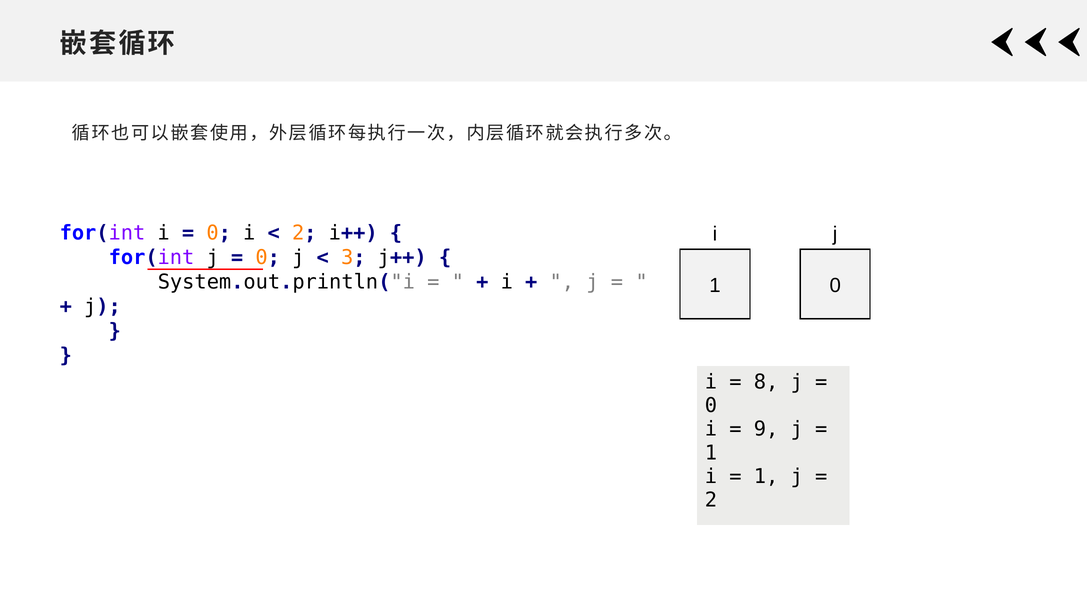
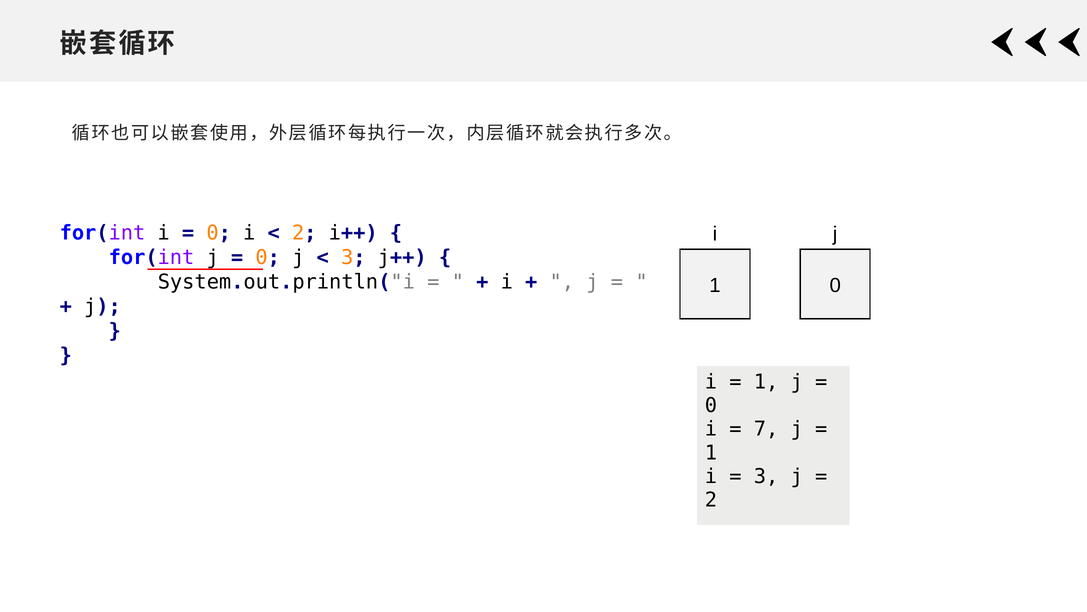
8: 8 -> 1 (766, 381)
9: 9 -> 7 (766, 429)
1: 1 -> 3 (766, 476)
